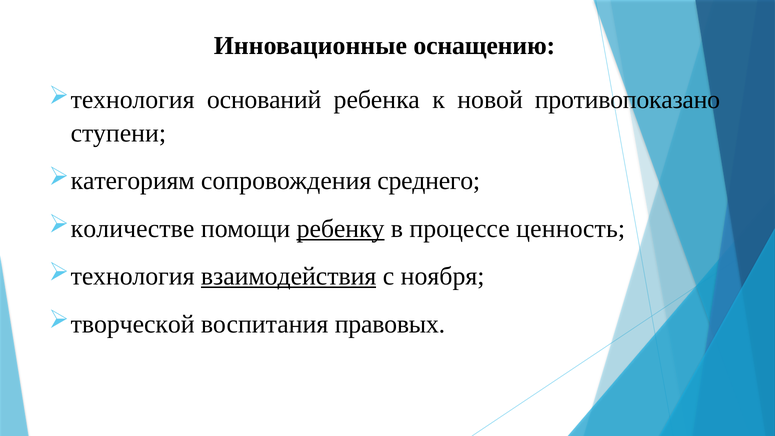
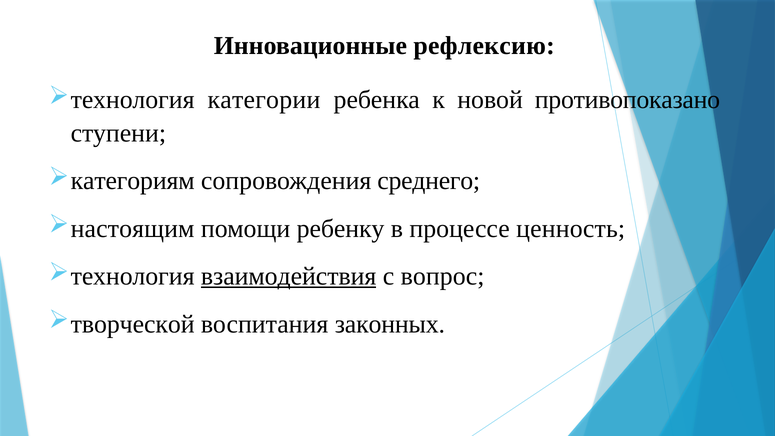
оснащению: оснащению -> рефлексию (484, 46)
оснований: оснований -> категории (264, 100)
количестве: количестве -> настоящим (133, 229)
ребенку underline: present -> none (341, 229)
ноября: ноября -> вопрос (443, 276)
правовых: правовых -> законных (390, 324)
